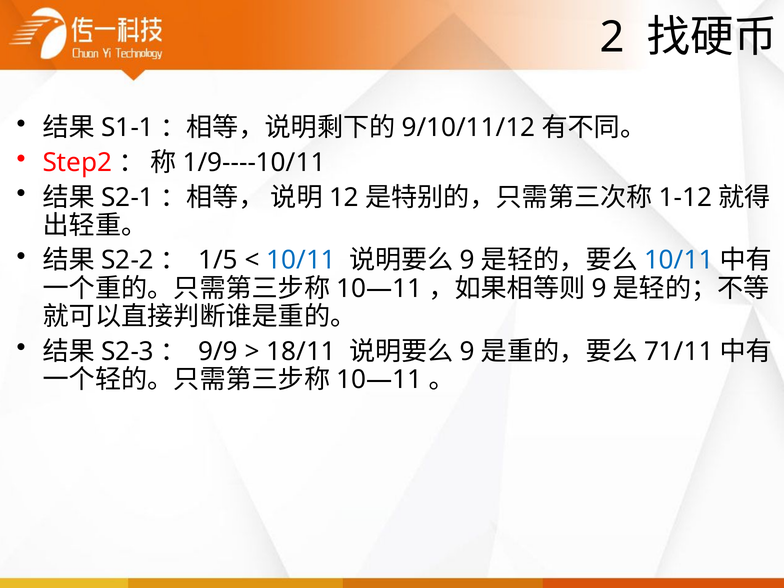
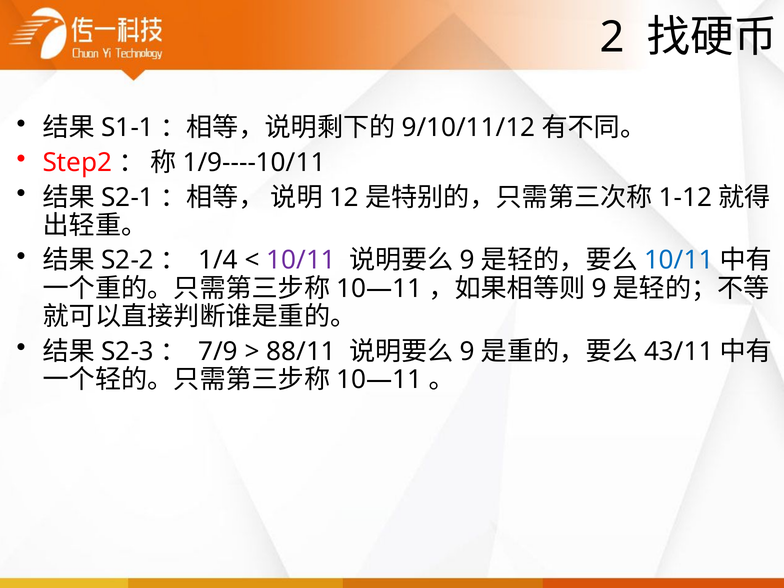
1/5: 1/5 -> 1/4 (218, 260)
10/11 colour: blue -> purple (301, 260)
9/9: 9/9 -> 7/9 (218, 352)
18/11: 18/11 -> 88/11 (301, 352)
71/11: 71/11 -> 43/11 (679, 352)
